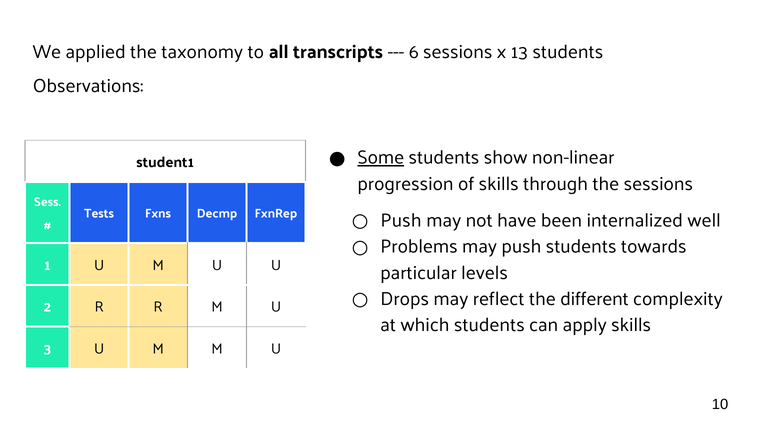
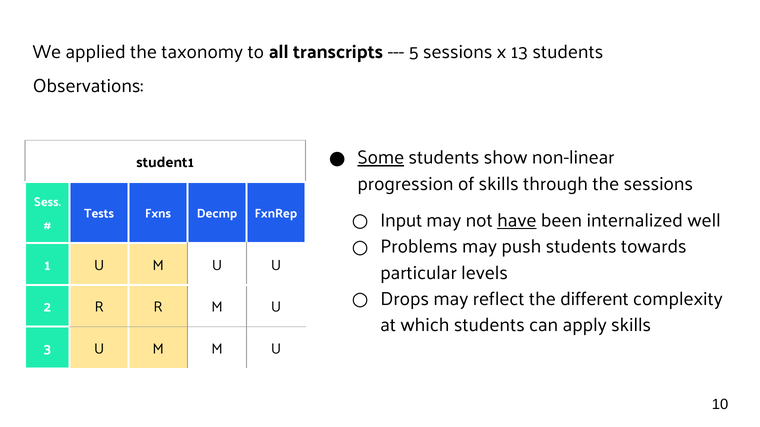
6: 6 -> 5 (414, 52)
Push: Push -> Input (401, 221)
have underline: none -> present (517, 221)
